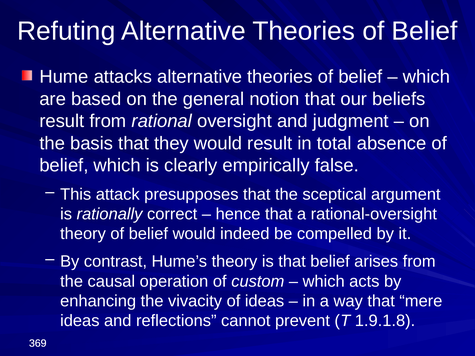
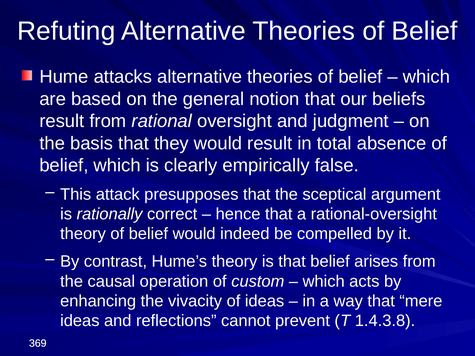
1.9.1.8: 1.9.1.8 -> 1.4.3.8 (385, 321)
